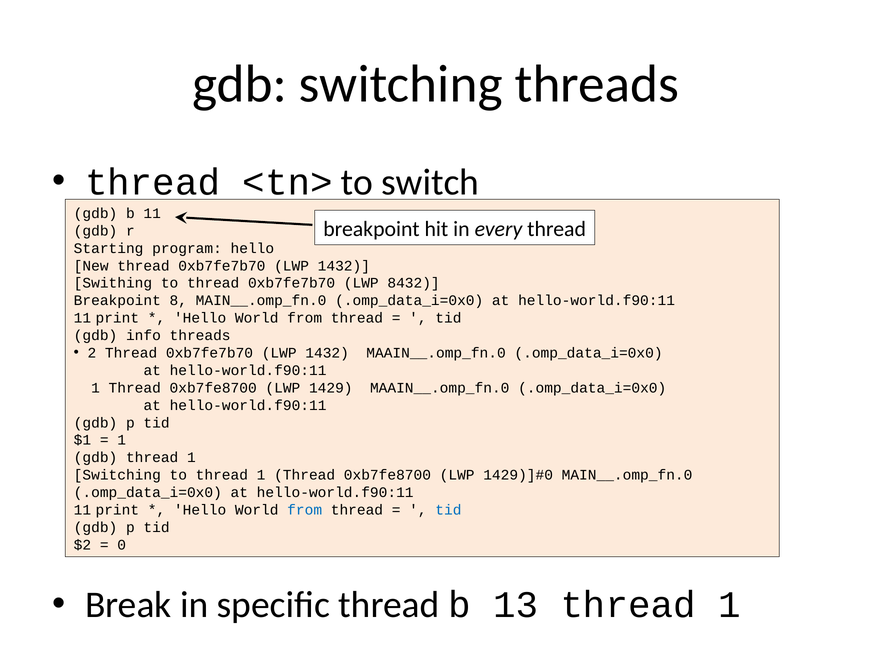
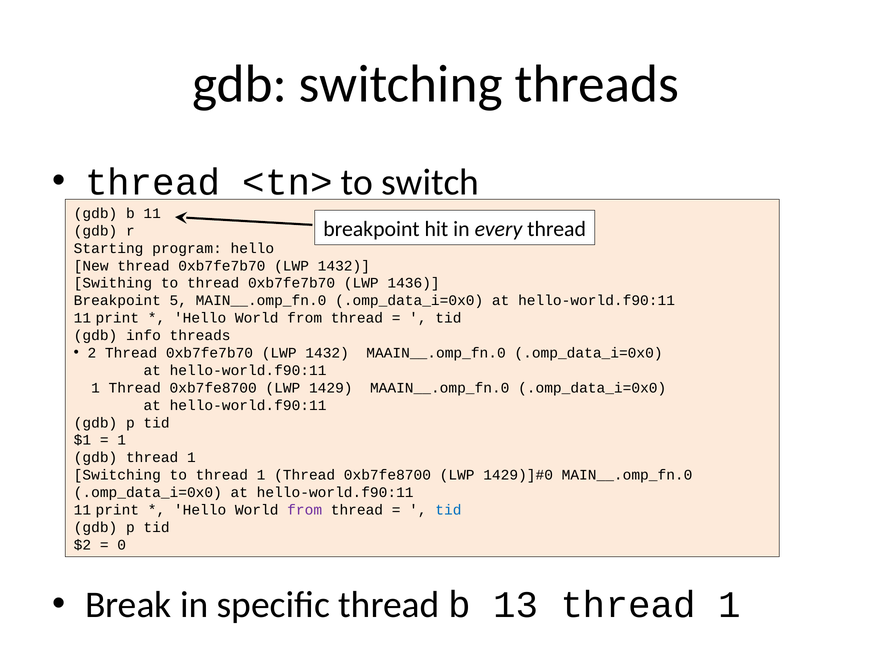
8432: 8432 -> 1436 (414, 283)
8: 8 -> 5 (178, 301)
from colour: blue -> purple (305, 510)
